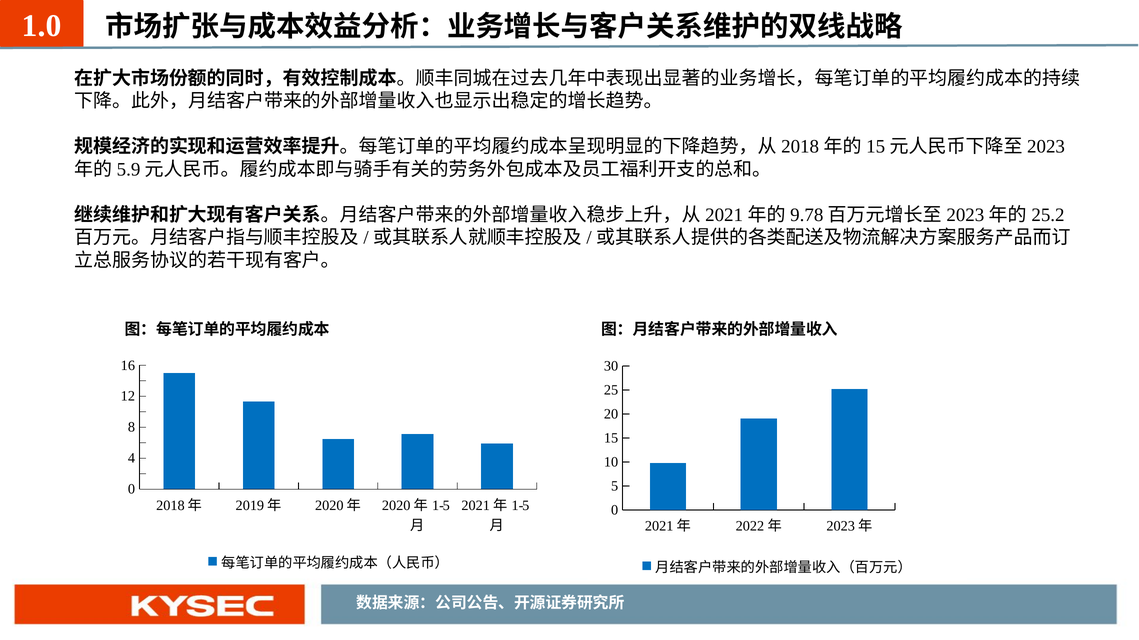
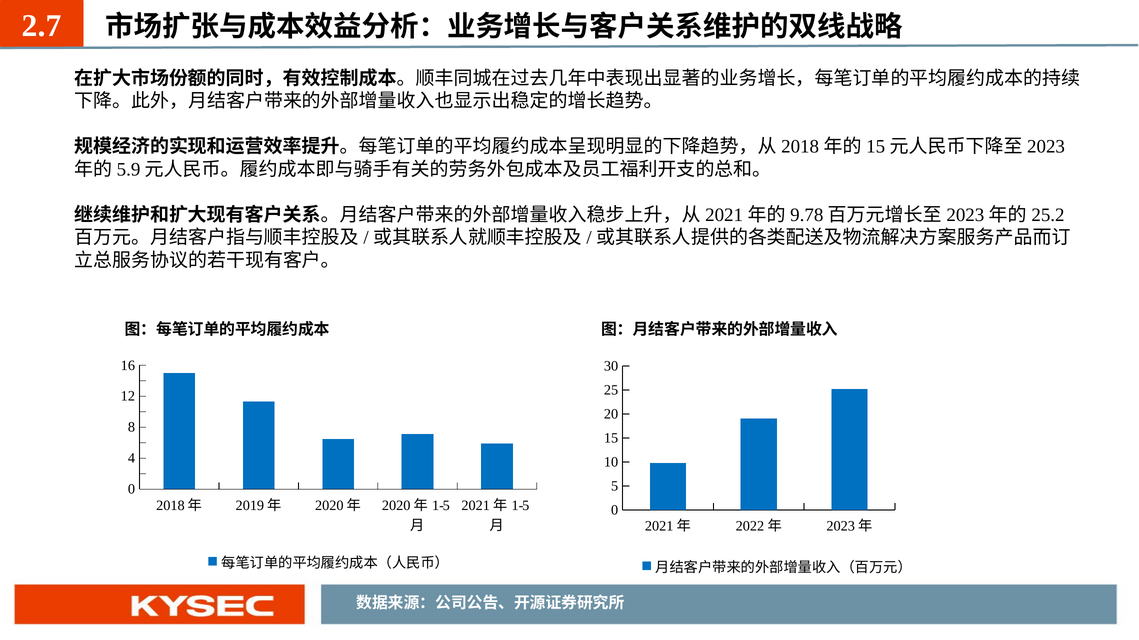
1.0: 1.0 -> 2.7 (42, 26)
